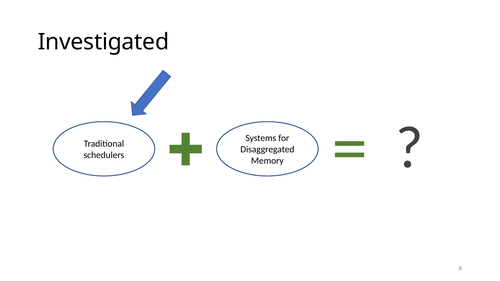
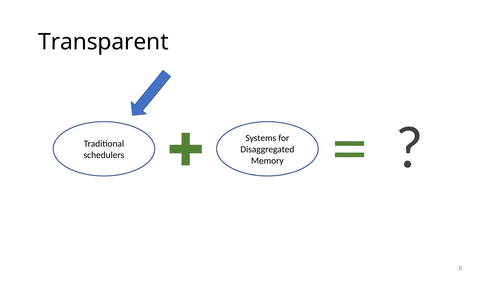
Investigated: Investigated -> Transparent (103, 42)
